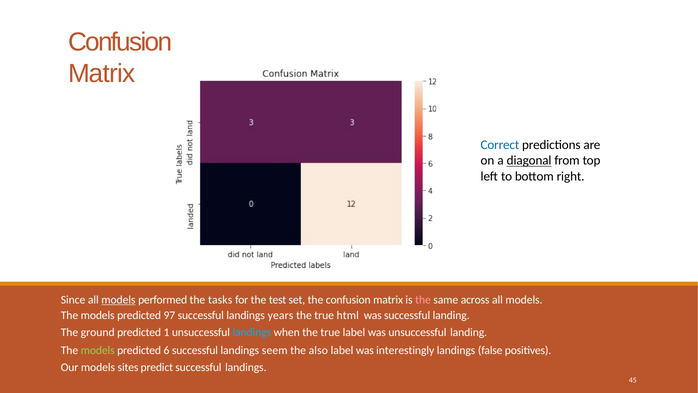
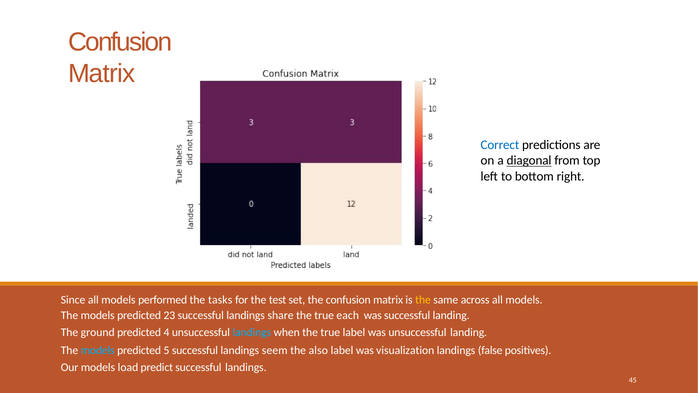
models underline: present -> none (118, 300)
the colour: pink -> yellow (423, 300)
97: 97 -> 23 (169, 315)
years: years -> share (281, 315)
html: html -> each (348, 315)
1: 1 -> 4 (166, 332)
models colour: light green -> light blue (98, 350)
6: 6 -> 5 (166, 350)
interestingly: interestingly -> visualization (405, 350)
sites: sites -> load (128, 367)
